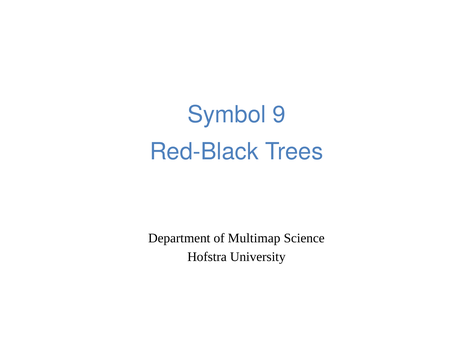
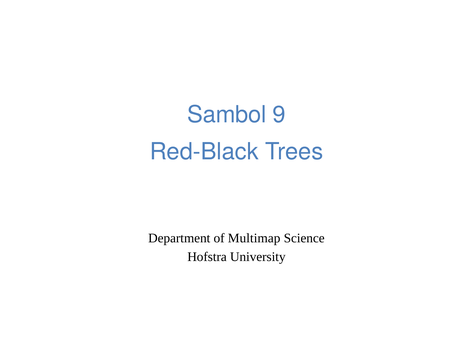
Symbol: Symbol -> Sambol (227, 115)
